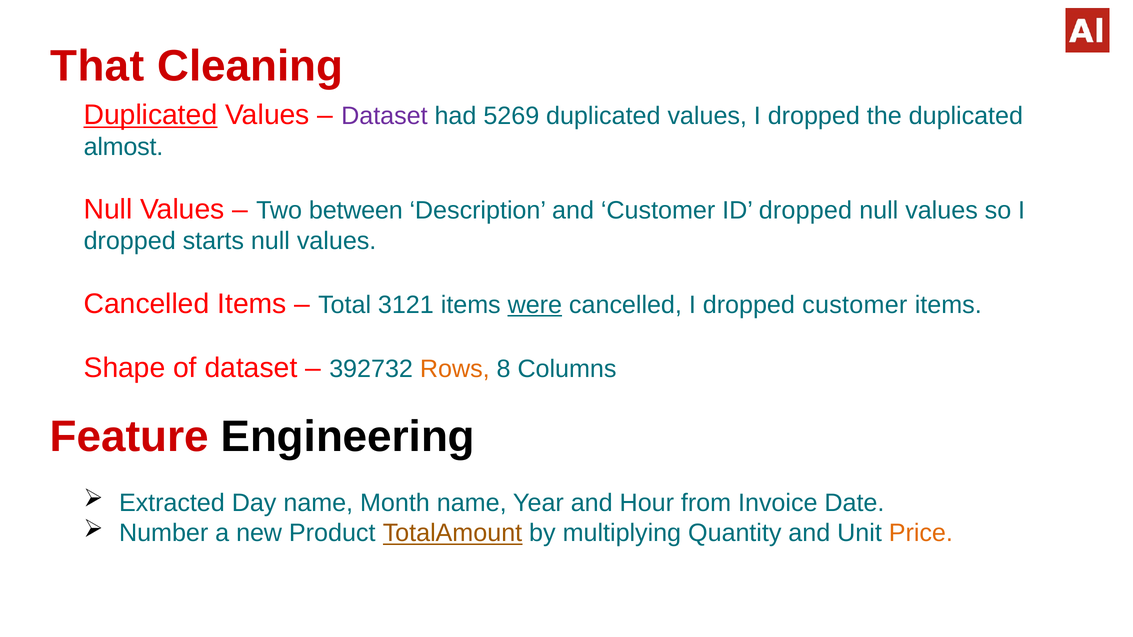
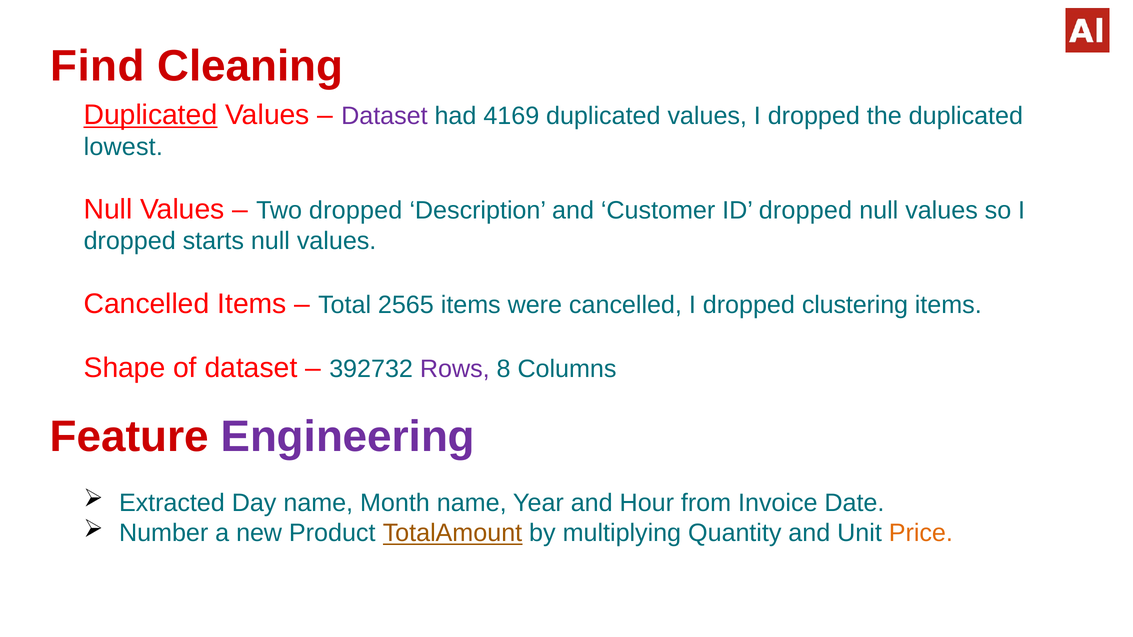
That: That -> Find (97, 66)
5269: 5269 -> 4169 (511, 116)
almost: almost -> lowest (123, 147)
Two between: between -> dropped (356, 210)
3121: 3121 -> 2565 (406, 305)
were underline: present -> none (535, 305)
dropped customer: customer -> clustering (855, 305)
Rows colour: orange -> purple (455, 369)
Engineering colour: black -> purple (348, 437)
